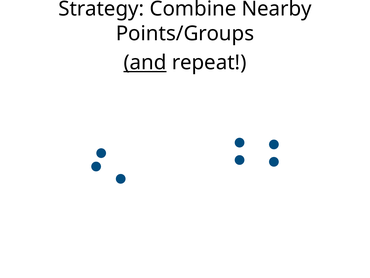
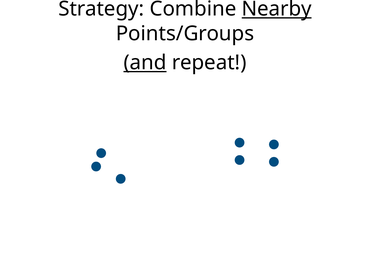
Nearby underline: none -> present (277, 9)
